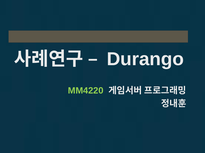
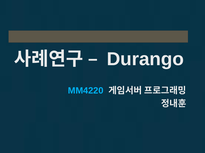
MM4220 colour: light green -> light blue (86, 91)
